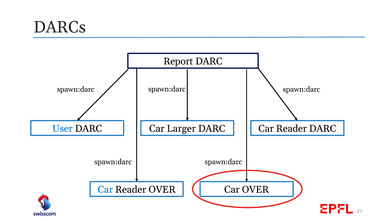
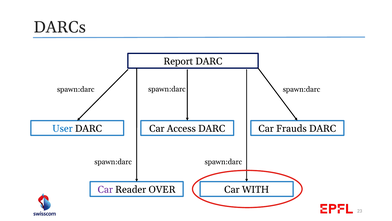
Larger: Larger -> Access (181, 128)
Reader: Reader -> Frauds (291, 128)
Car colour: blue -> purple (105, 189)
Car OVER: OVER -> WITH (255, 189)
